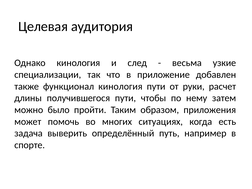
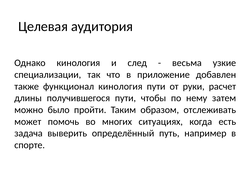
приложения: приложения -> отслеживать (210, 110)
